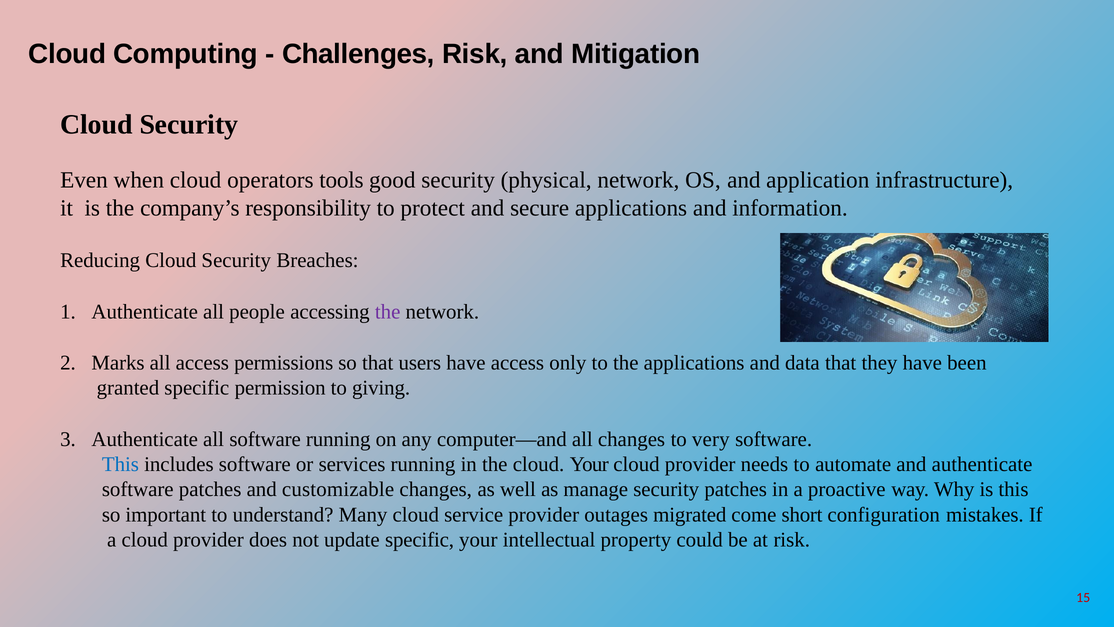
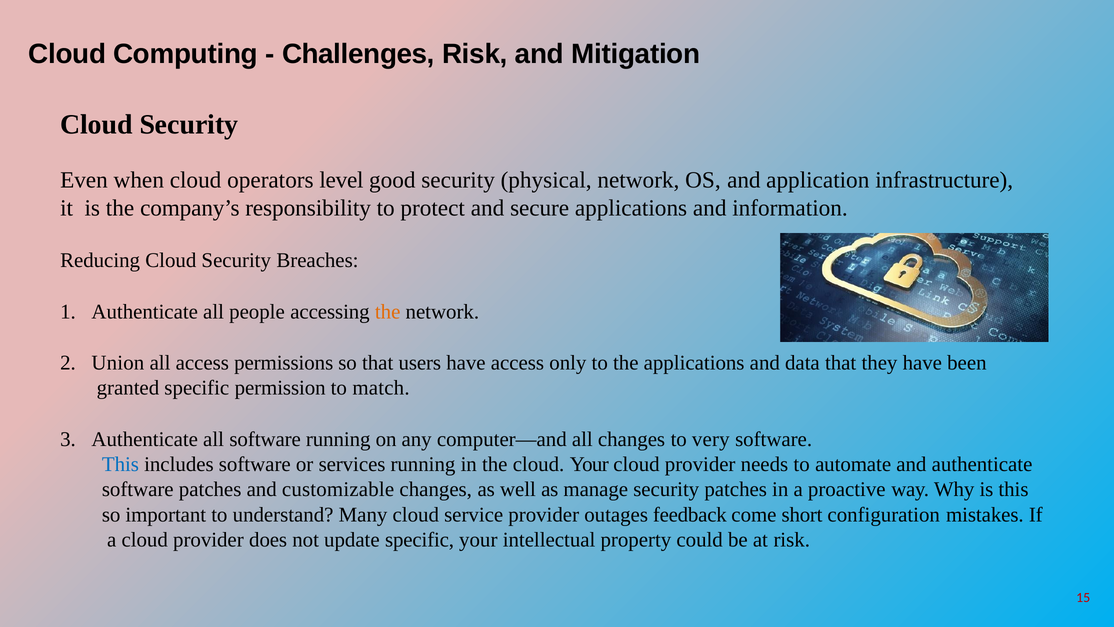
tools: tools -> level (341, 180)
the colour: purple -> orange (388, 312)
Marks: Marks -> Union (118, 363)
giving: giving -> match (381, 388)
migrated: migrated -> feedback (690, 514)
